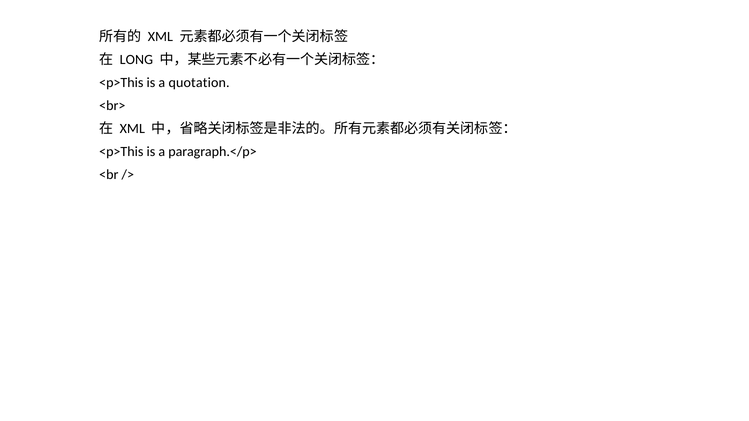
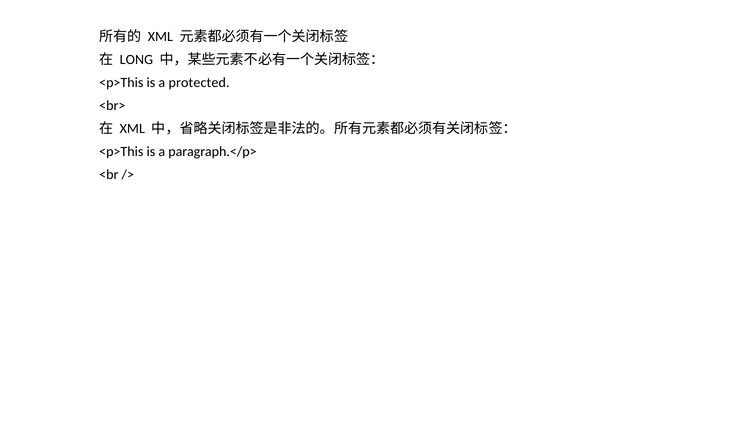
quotation: quotation -> protected (199, 83)
